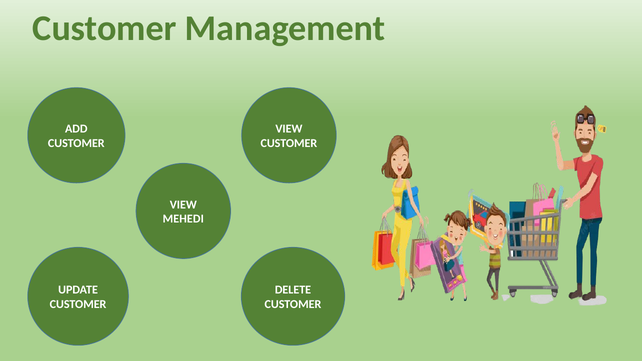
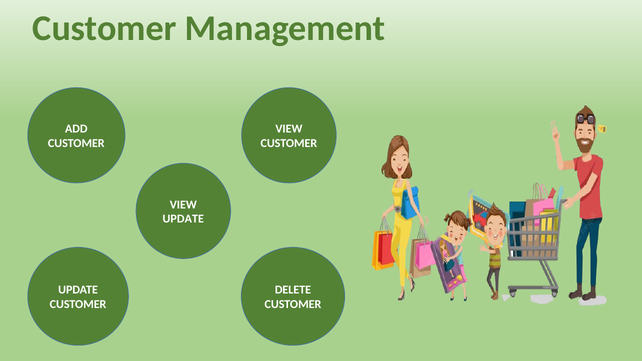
MEHEDI: MEHEDI -> UPDATE (183, 219)
